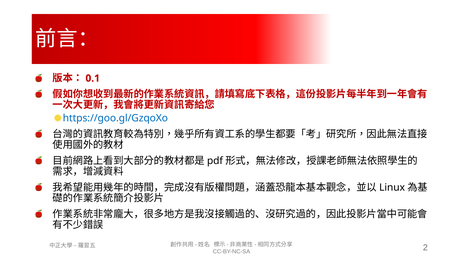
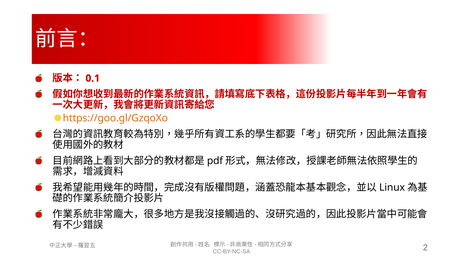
https://goo.gl/GzqoXo colour: blue -> orange (115, 118)
